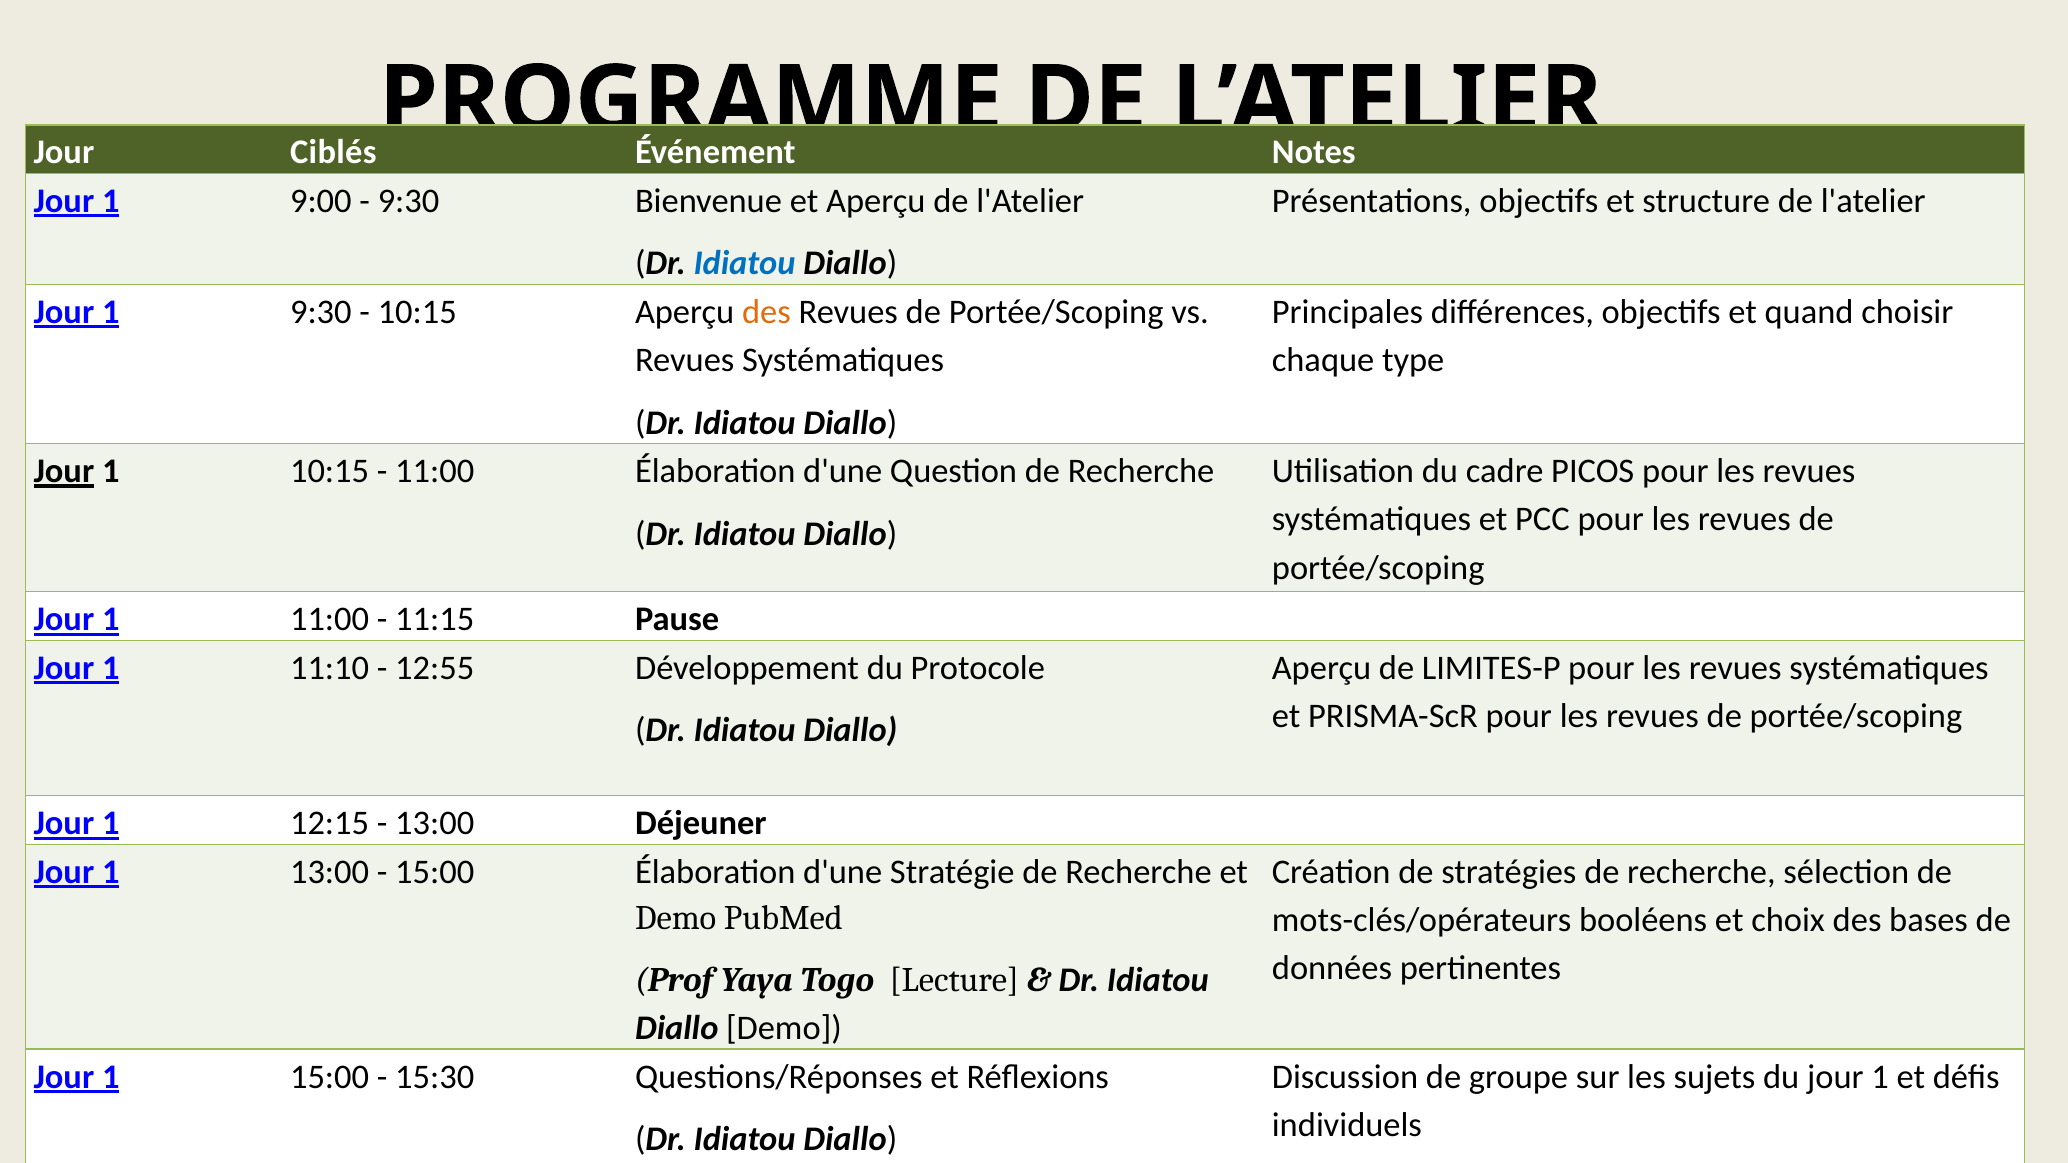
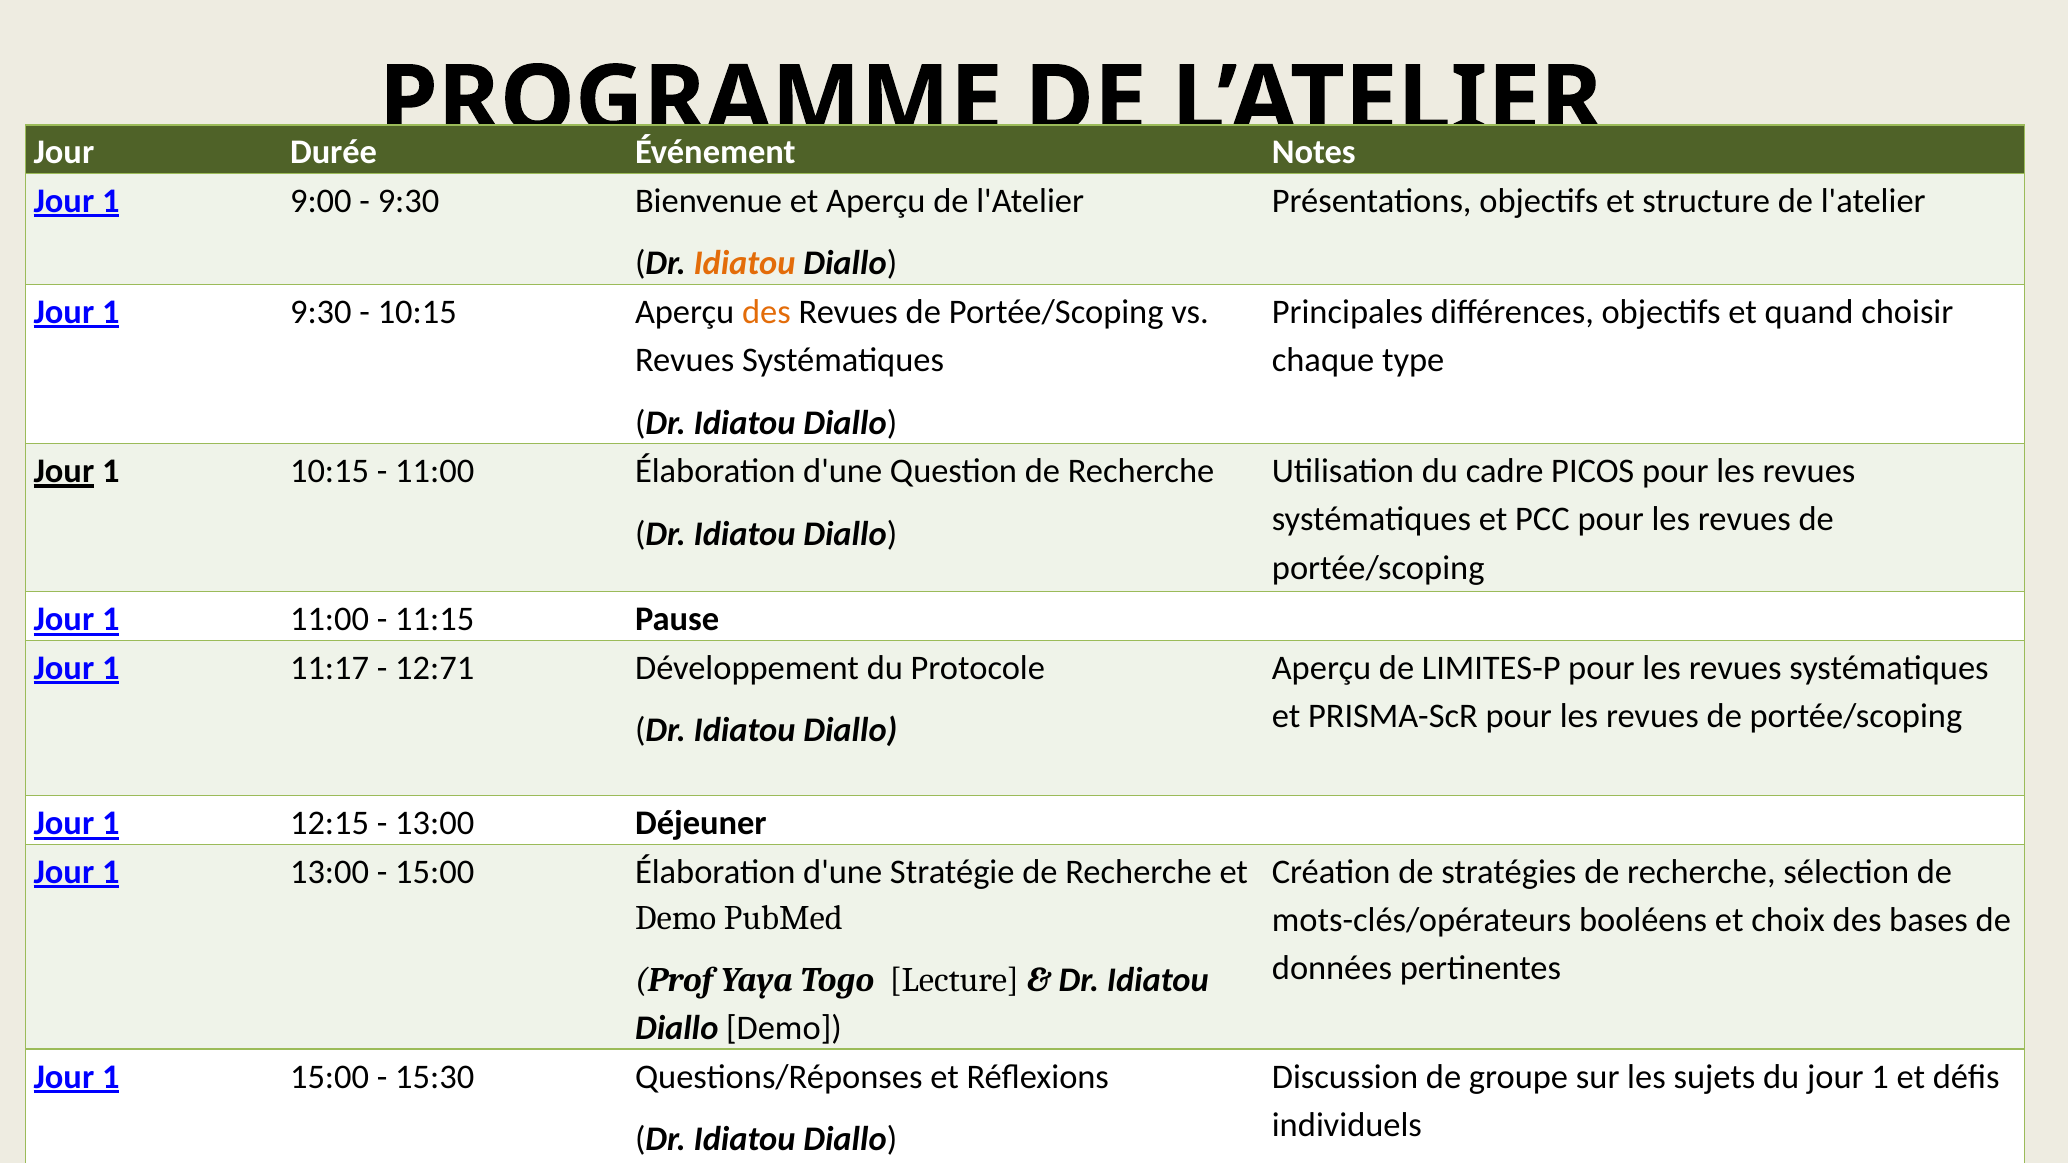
Ciblés: Ciblés -> Durée (334, 153)
Idiatou colour: blue -> orange (745, 264)
11:10: 11:10 -> 11:17 (330, 668)
12:55: 12:55 -> 12:71 (435, 668)
